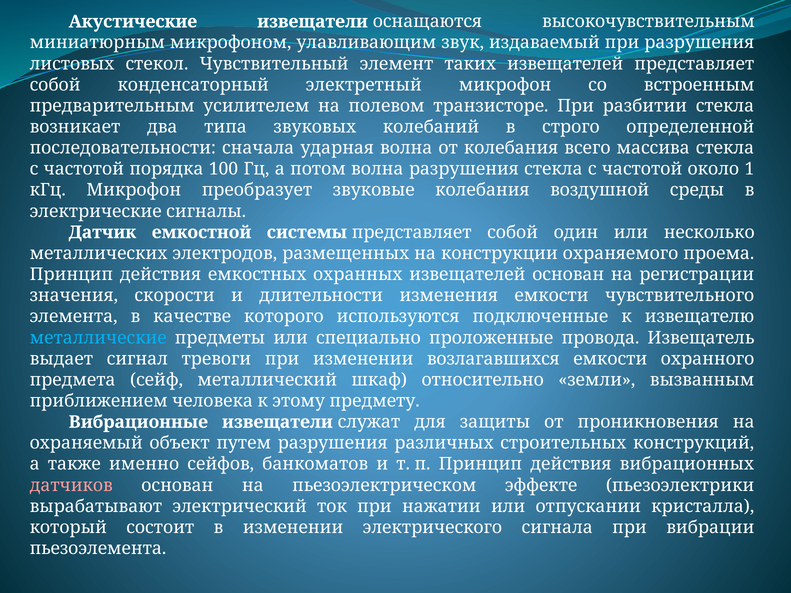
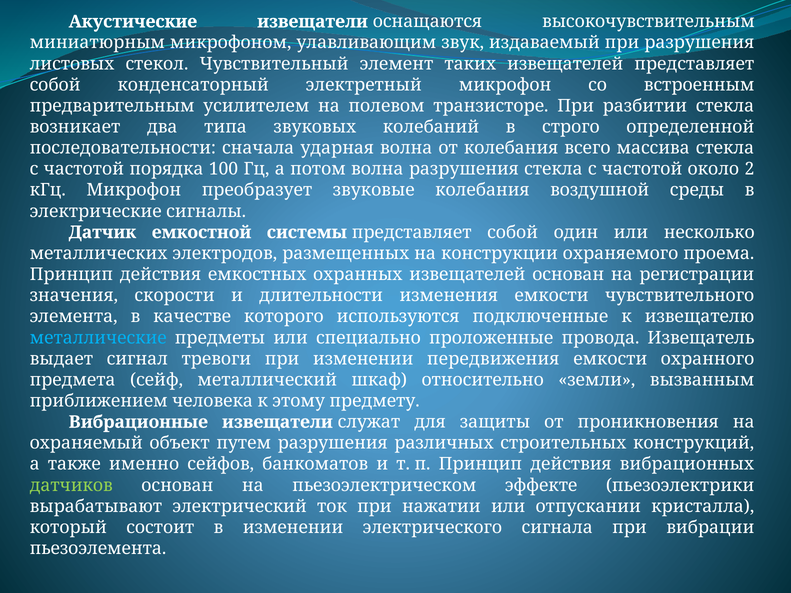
1: 1 -> 2 (749, 169)
возлагавшихся: возлагавшихся -> передвижения (493, 359)
датчиков colour: pink -> light green (71, 485)
